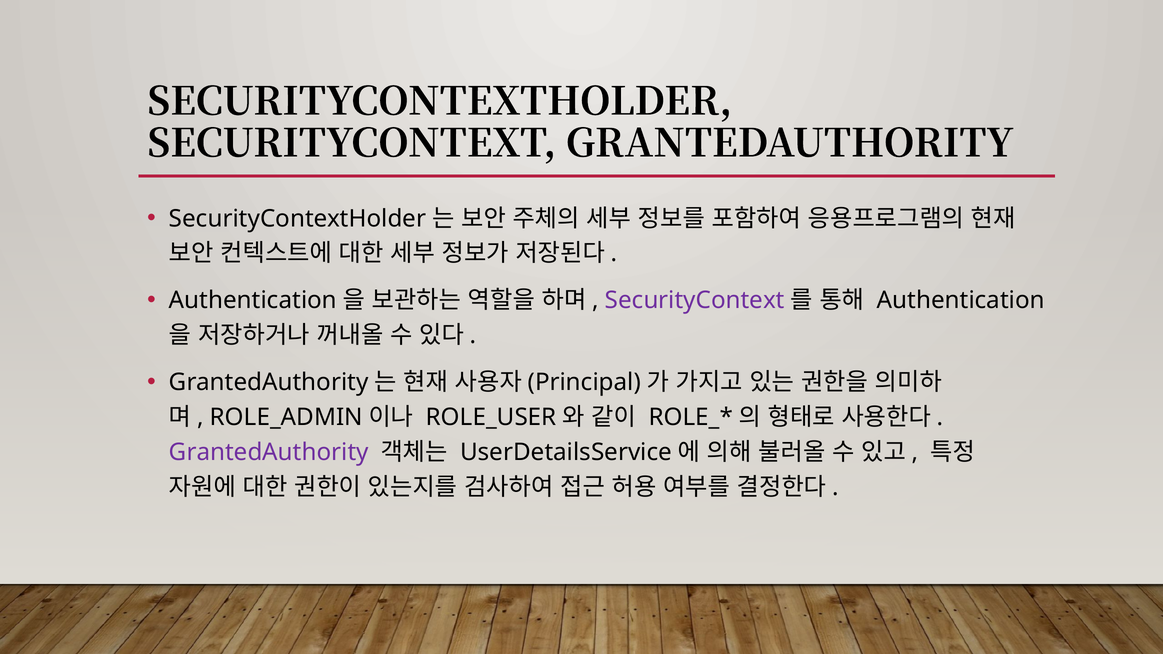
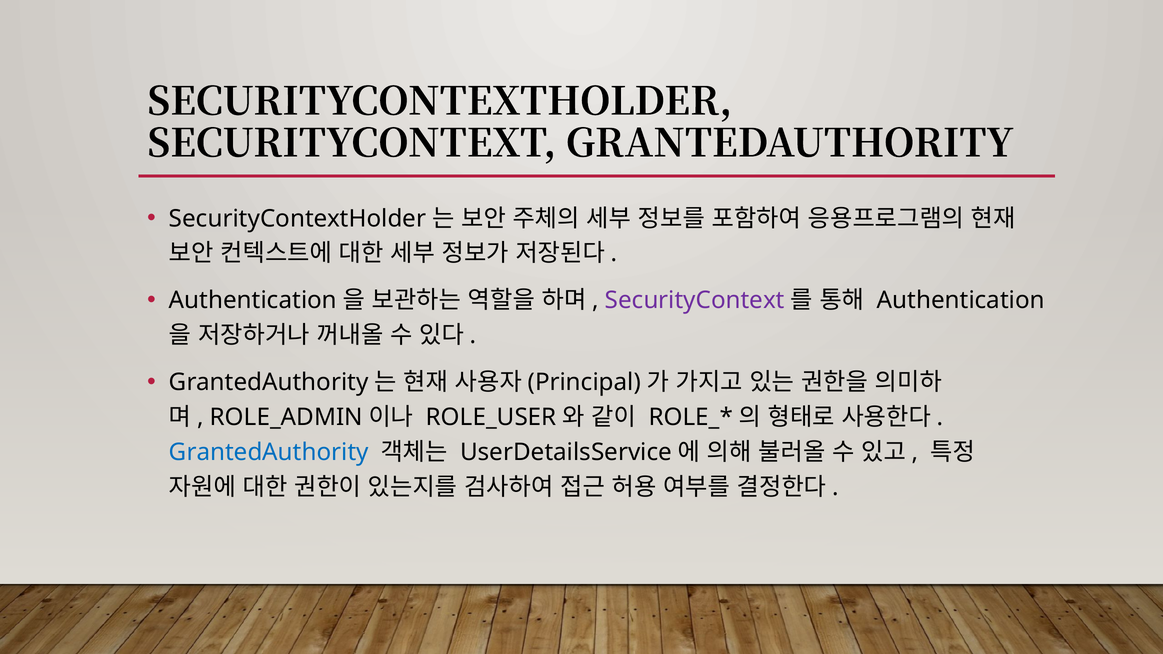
GrantedAuthority colour: purple -> blue (269, 452)
